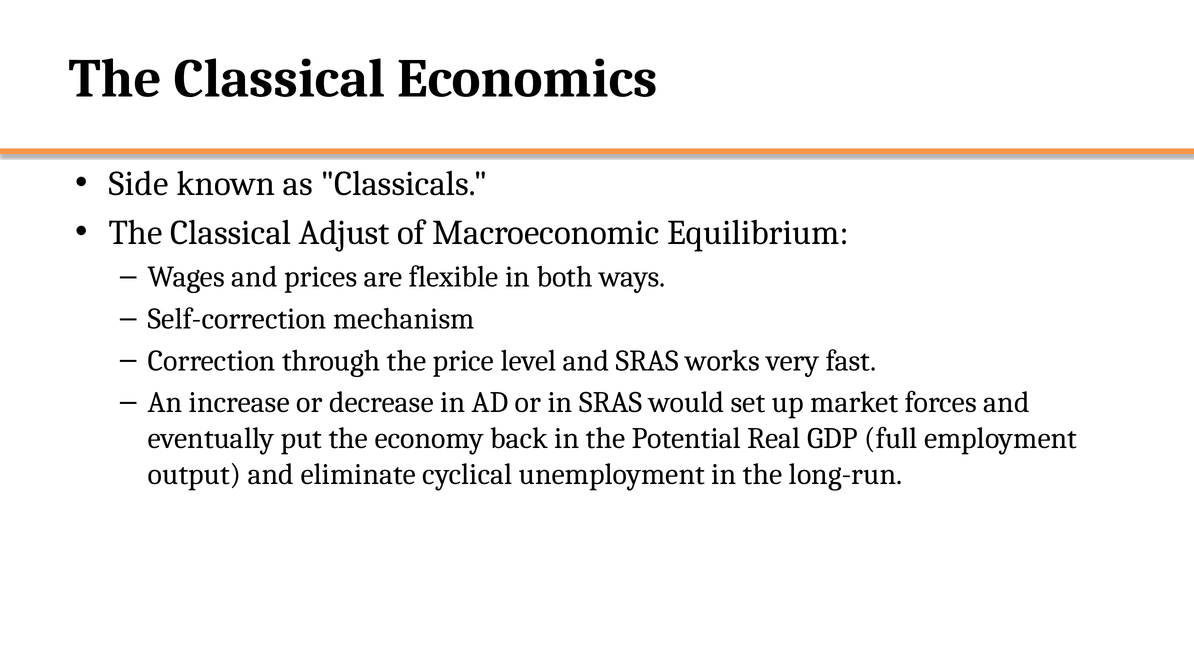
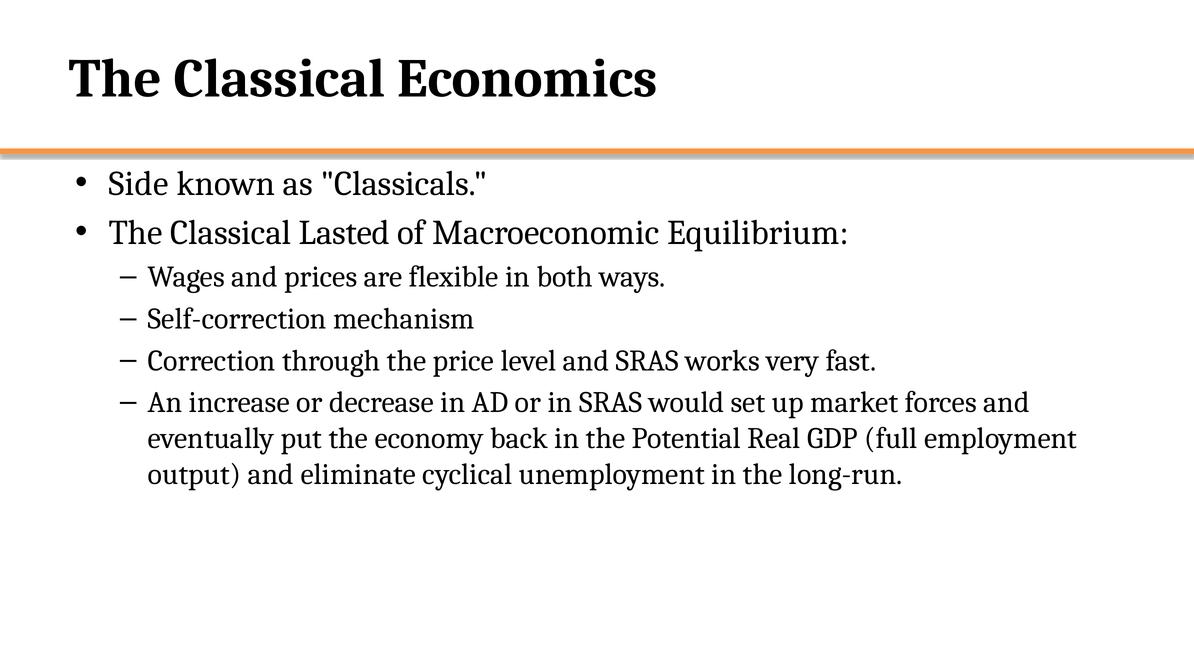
Adjust: Adjust -> Lasted (344, 232)
